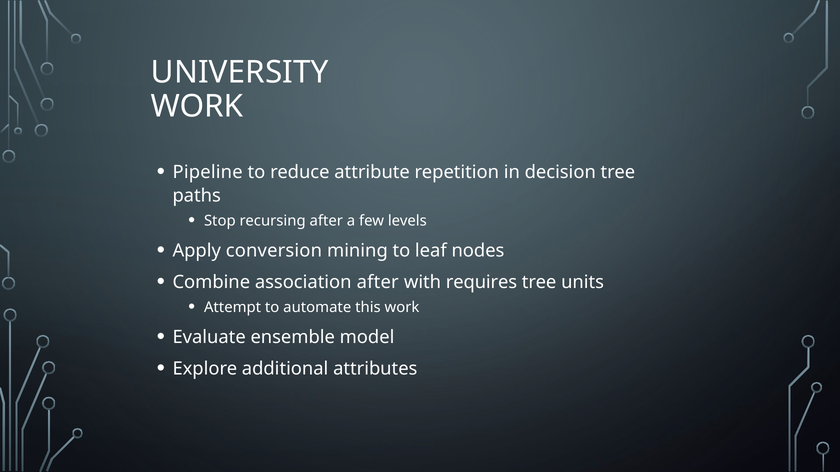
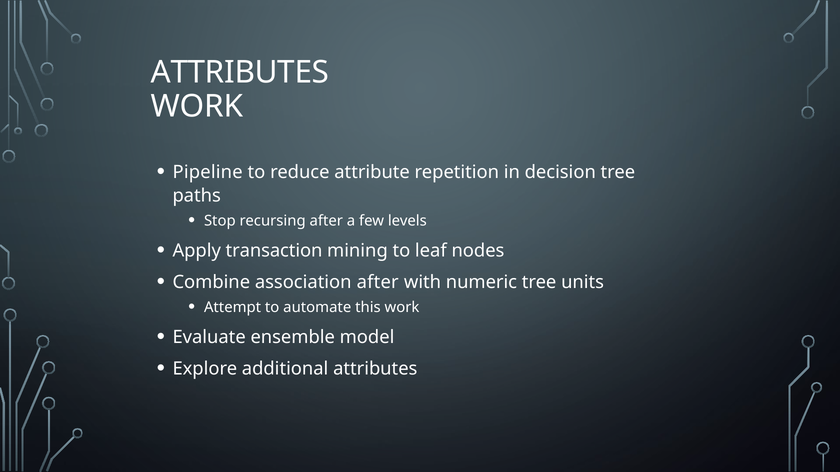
UNIVERSITY: UNIVERSITY -> ATTRIBUTES (240, 72)
conversion: conversion -> transaction (274, 251)
requires: requires -> numeric (481, 283)
